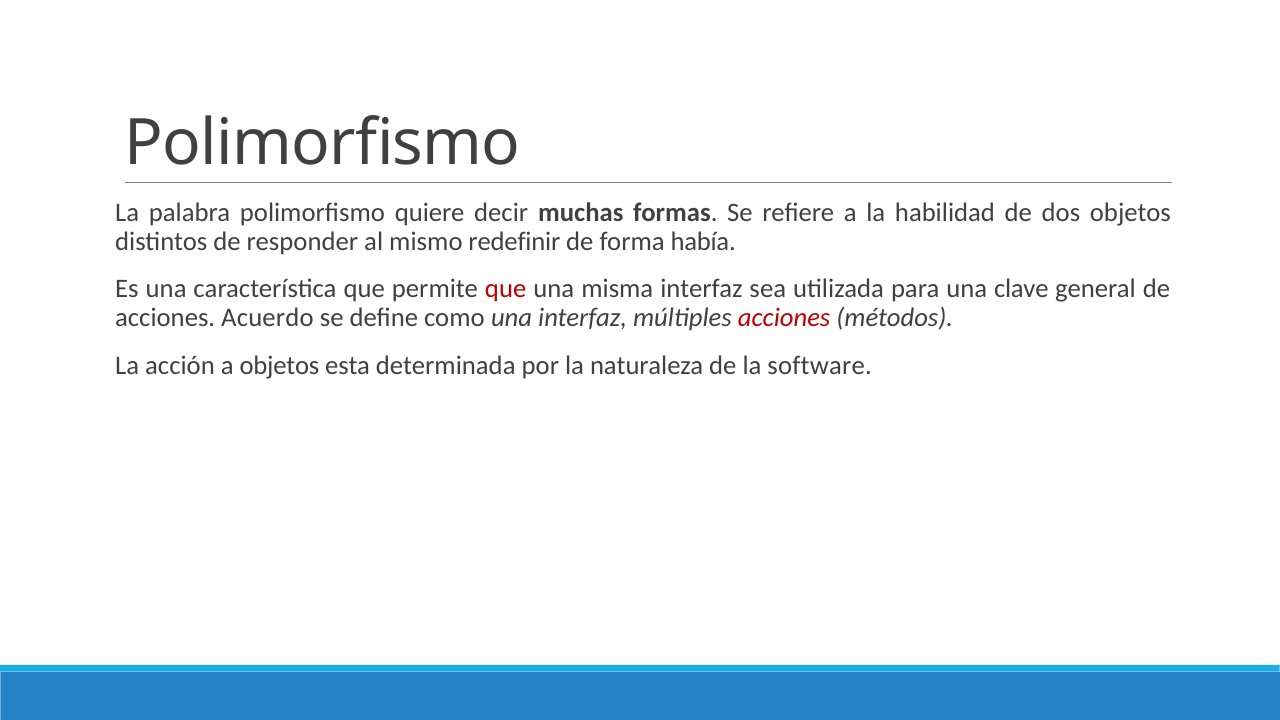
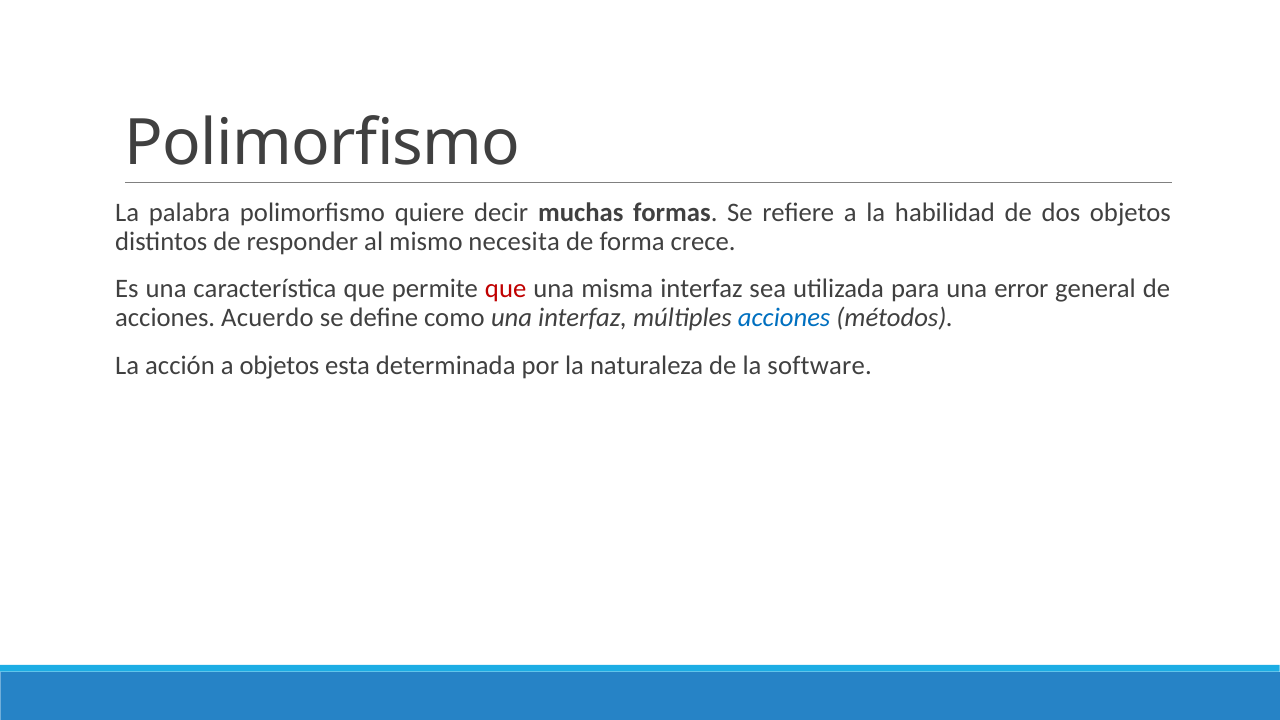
redefinir: redefinir -> necesita (514, 242)
había: había -> crece (703, 242)
clave: clave -> error (1021, 289)
acciones colour: red -> blue (784, 318)
